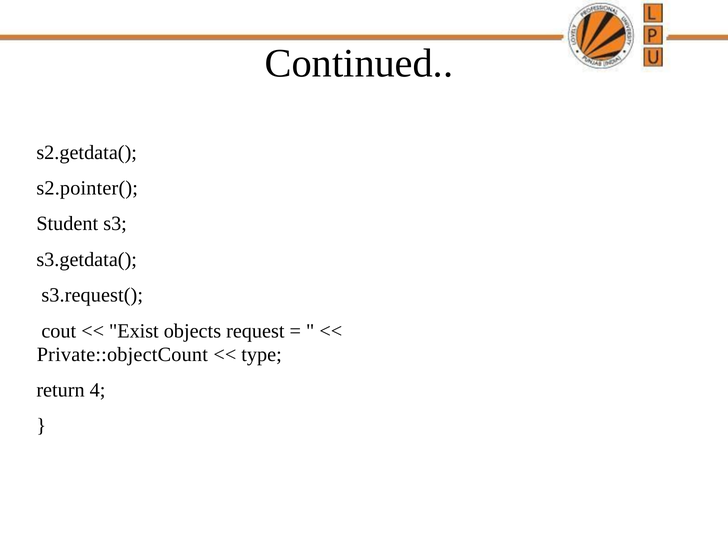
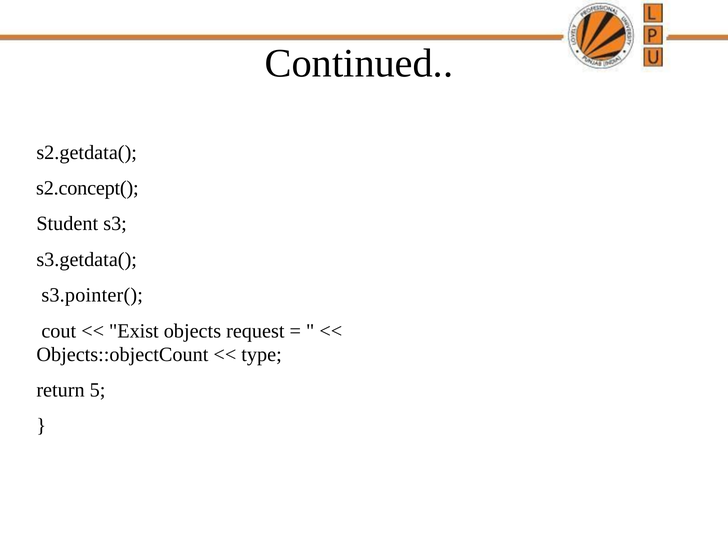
s2.pointer(: s2.pointer( -> s2.concept( (87, 188)
s3.request(: s3.request( -> s3.pointer( (92, 295)
Private::objectCount: Private::objectCount -> Objects::objectCount (122, 354)
4: 4 -> 5 (98, 390)
